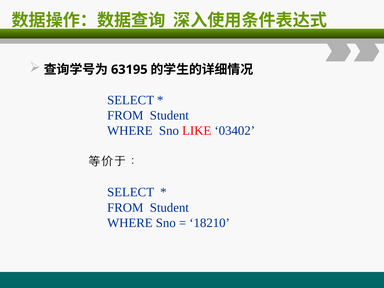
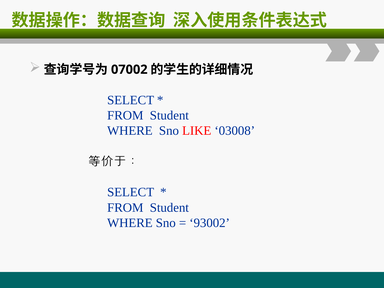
63195: 63195 -> 07002 (129, 70)
03402: 03402 -> 03008 (235, 131)
18210: 18210 -> 93002 (210, 223)
